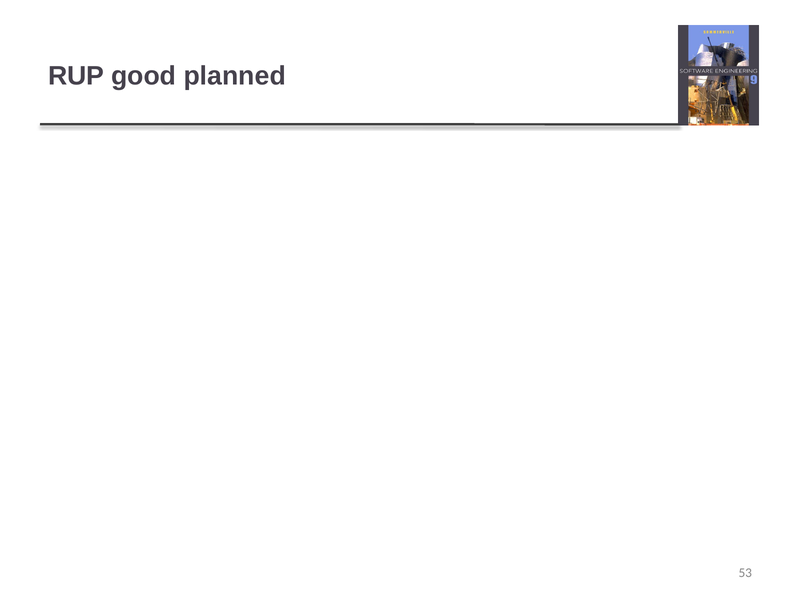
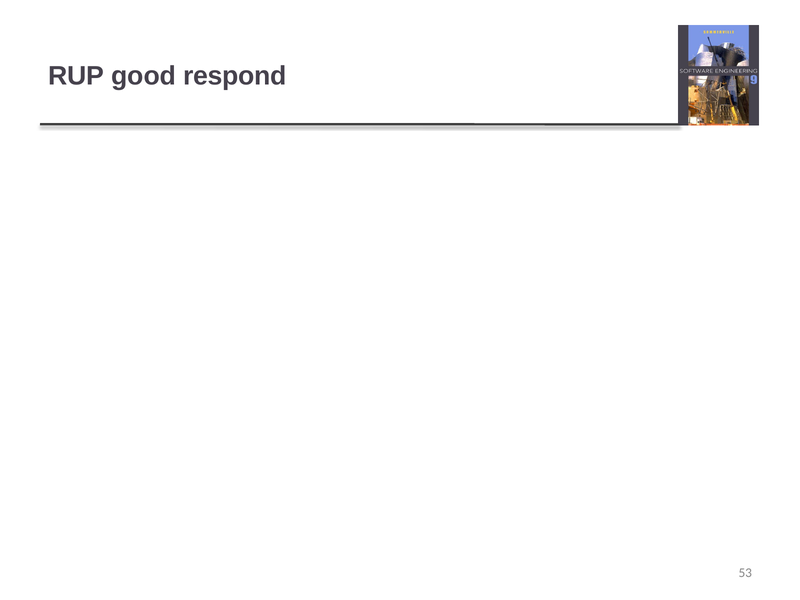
planned: planned -> respond (235, 76)
